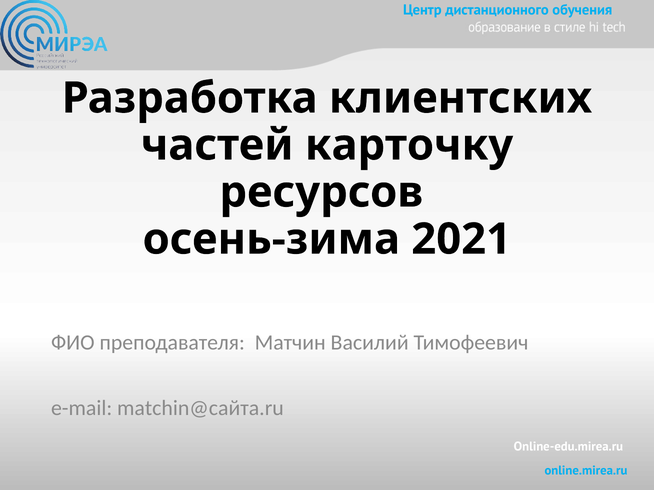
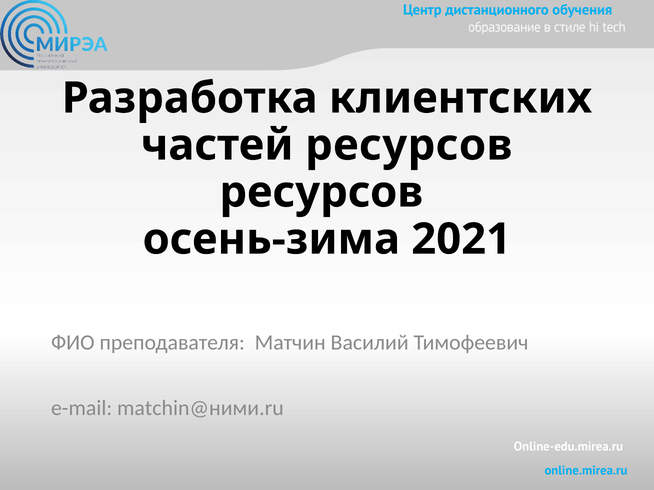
частей карточку: карточку -> ресурсов (409, 145)
matchin@сайта.ru: matchin@сайта.ru -> matchin@ними.ru (200, 408)
